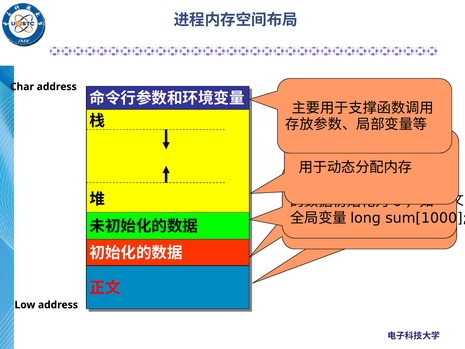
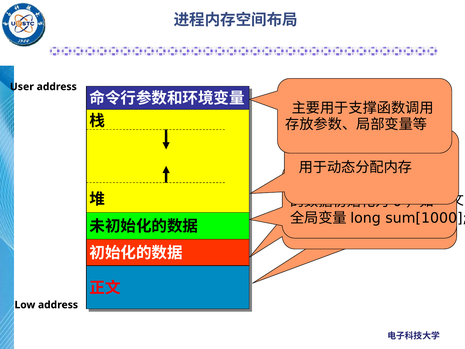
Char: Char -> User (22, 87)
